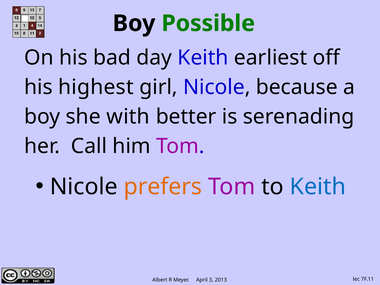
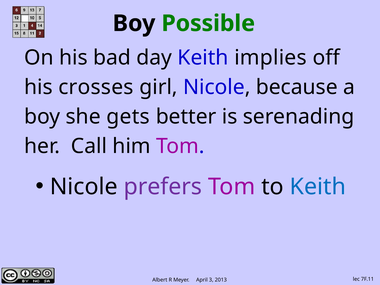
earliest: earliest -> implies (270, 58)
highest: highest -> crosses (96, 87)
with: with -> gets (128, 117)
prefers colour: orange -> purple (163, 187)
